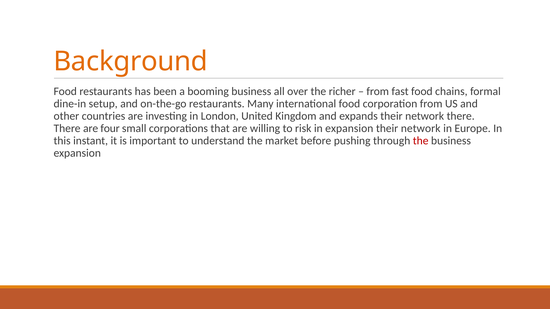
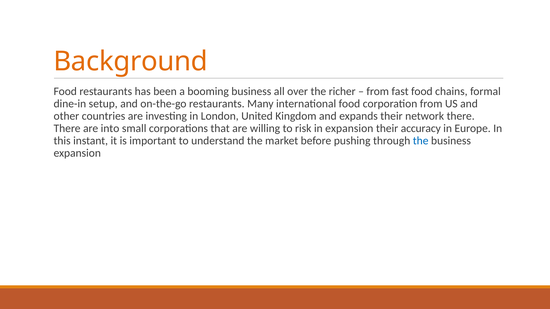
four: four -> into (110, 129)
network: network -> accuracy (421, 129)
the colour: red -> blue (421, 141)
